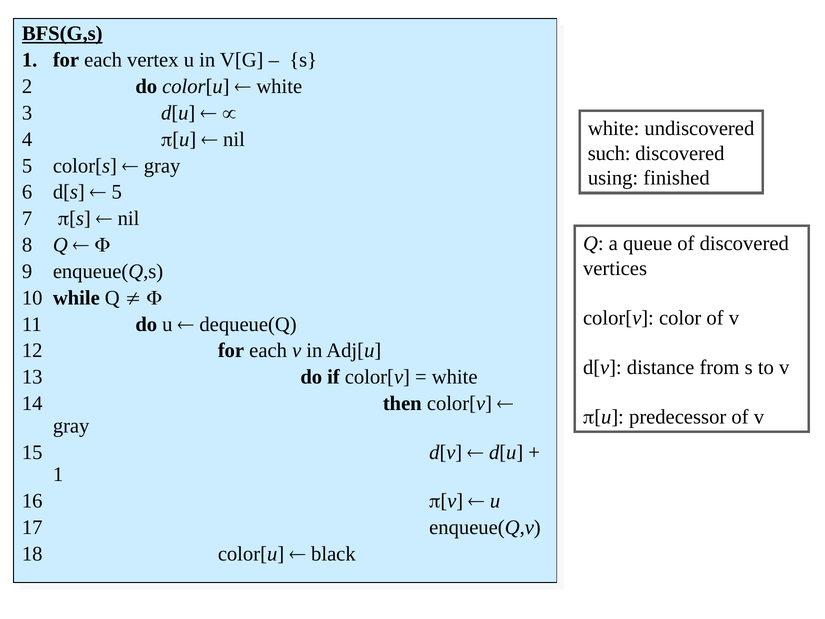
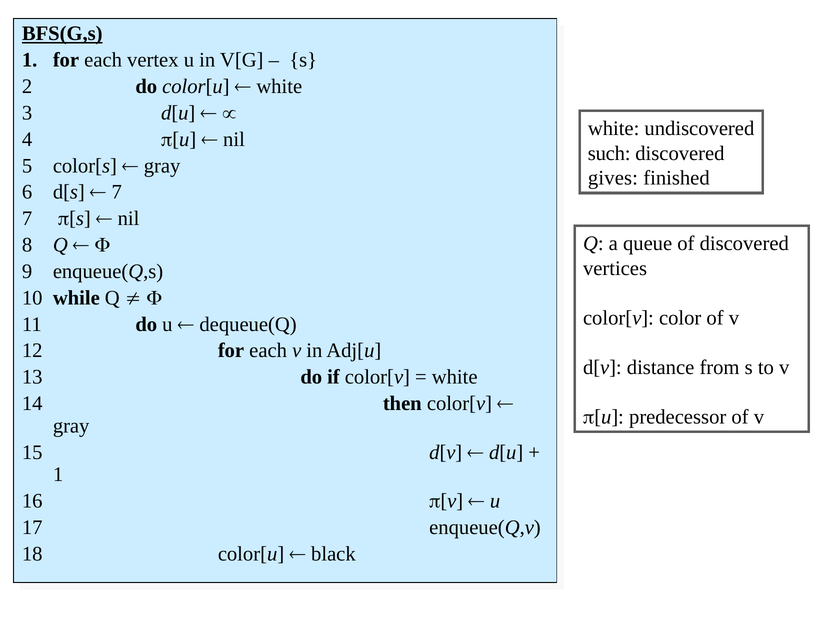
using: using -> gives (613, 178)
5: 5 -> 7 (117, 192)
